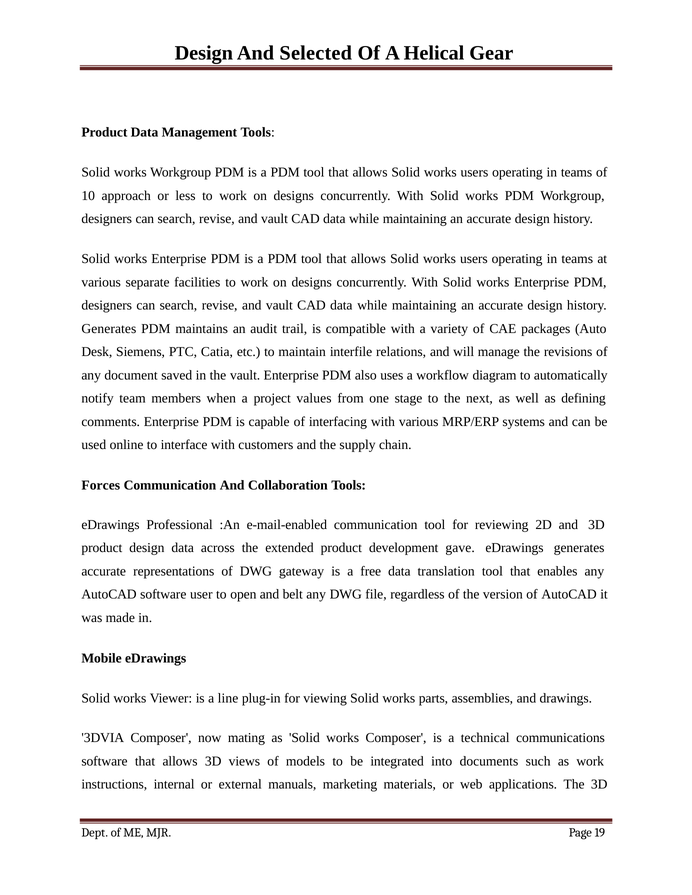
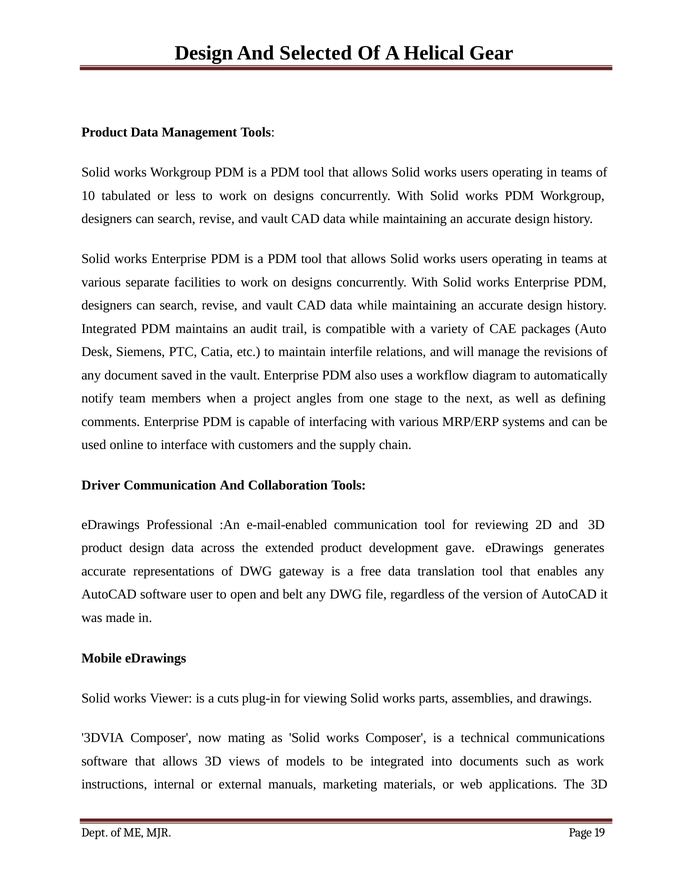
approach: approach -> tabulated (126, 196)
Generates: Generates -> Integrated (109, 329)
values: values -> angles (314, 399)
Forces: Forces -> Driver (101, 486)
line: line -> cuts (228, 699)
